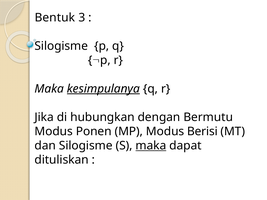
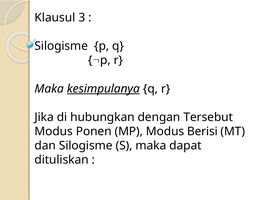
Bentuk: Bentuk -> Klausul (55, 18)
Bermutu: Bermutu -> Tersebut (208, 117)
maka underline: present -> none (151, 146)
